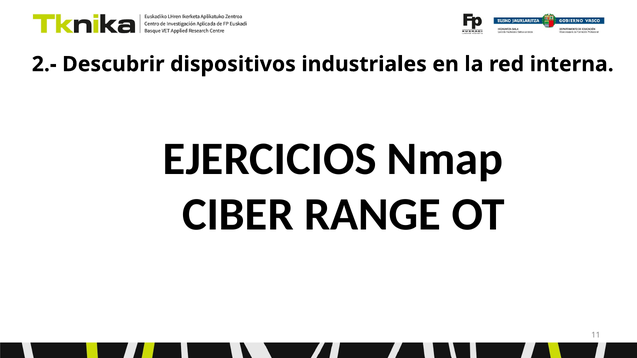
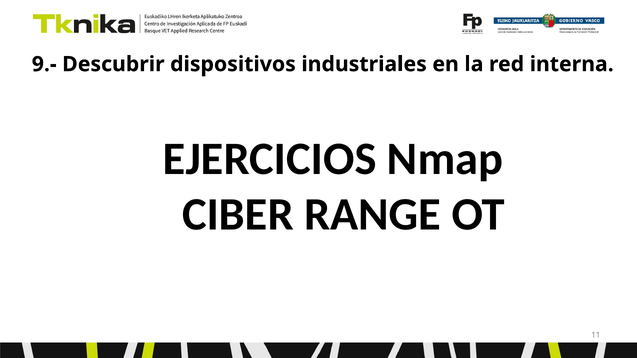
2.-: 2.- -> 9.- (44, 64)
